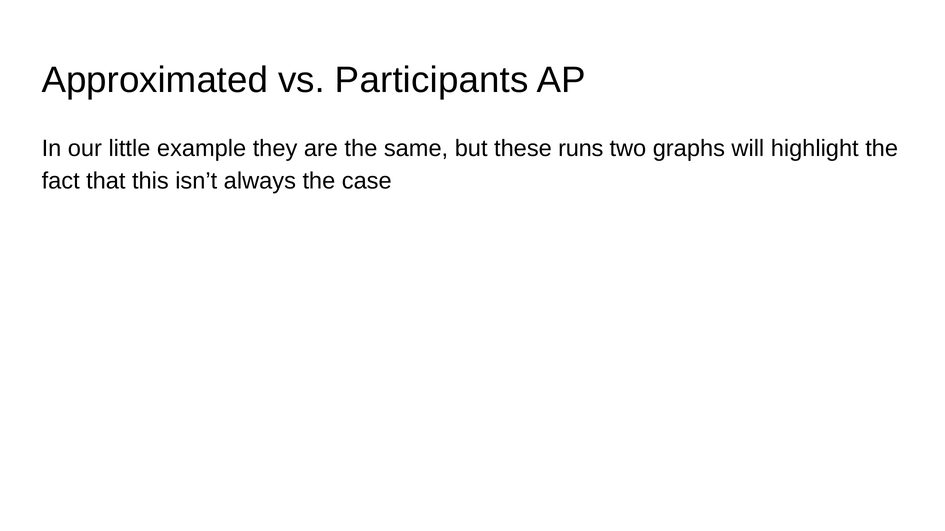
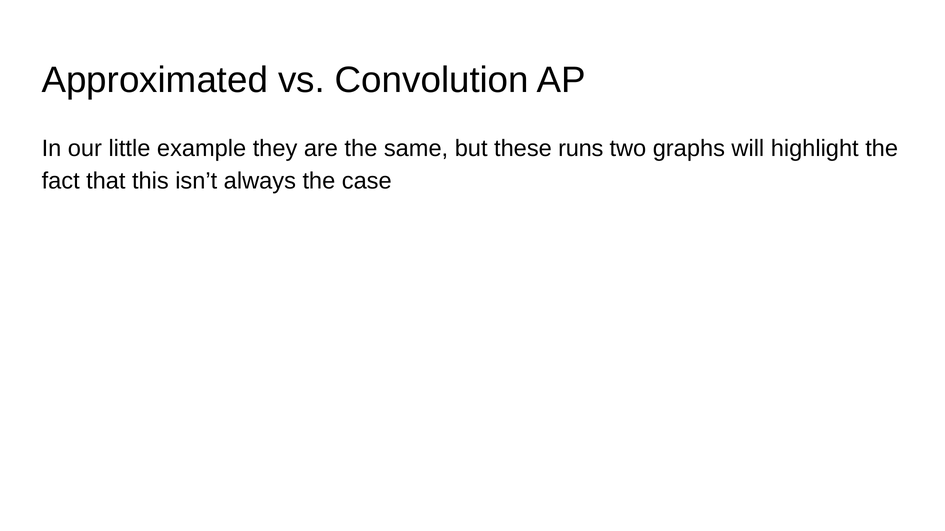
Participants: Participants -> Convolution (432, 80)
